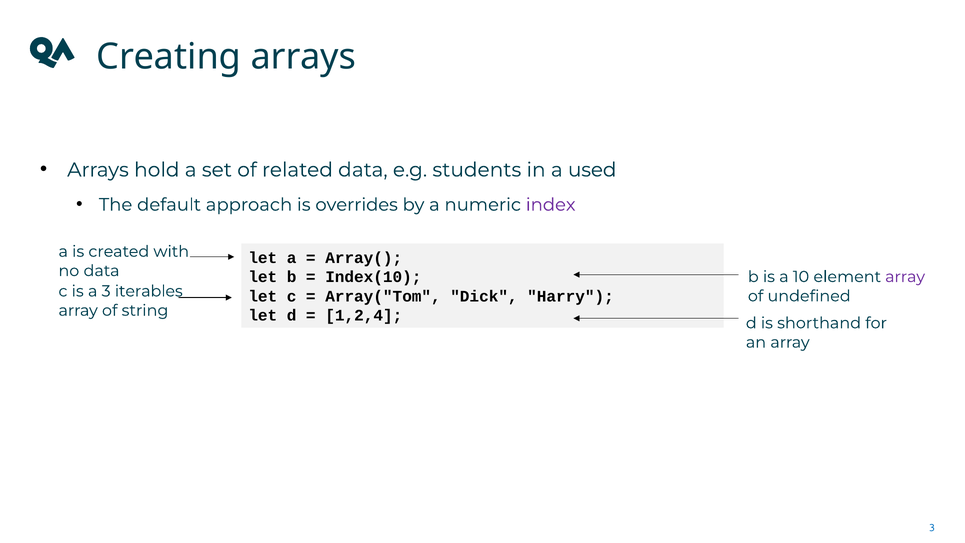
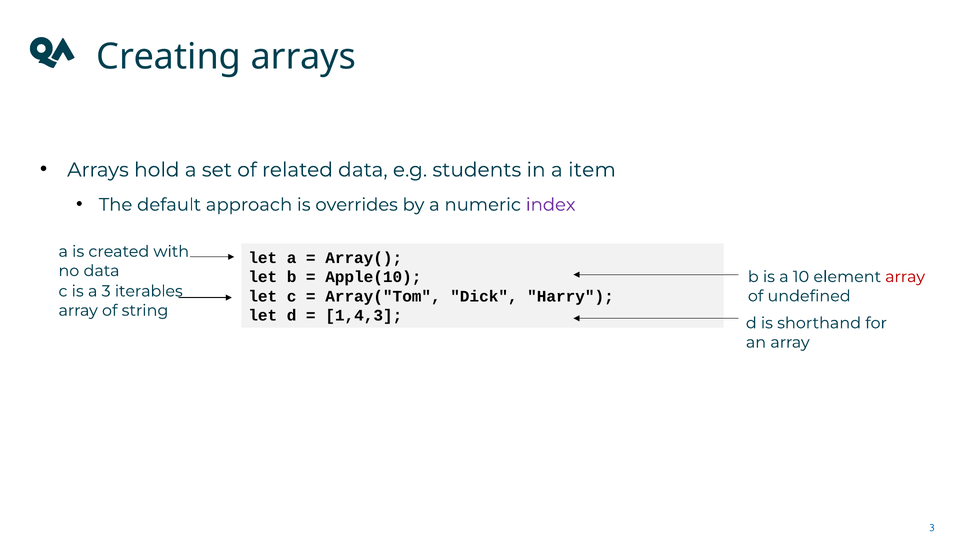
used: used -> item (592, 170)
array colour: purple -> red (905, 277)
Index(10: Index(10 -> Apple(10 (373, 277)
1,2,4: 1,2,4 -> 1,4,3 (364, 316)
